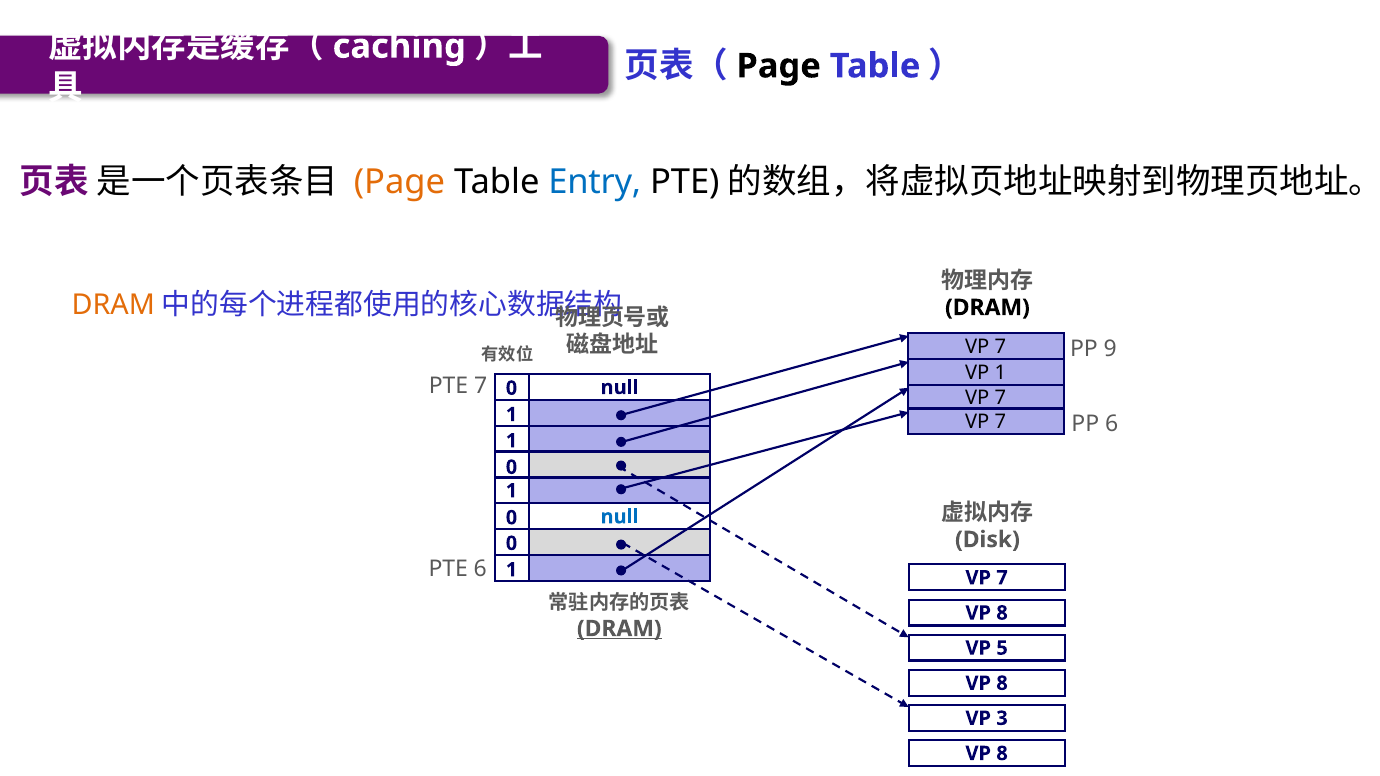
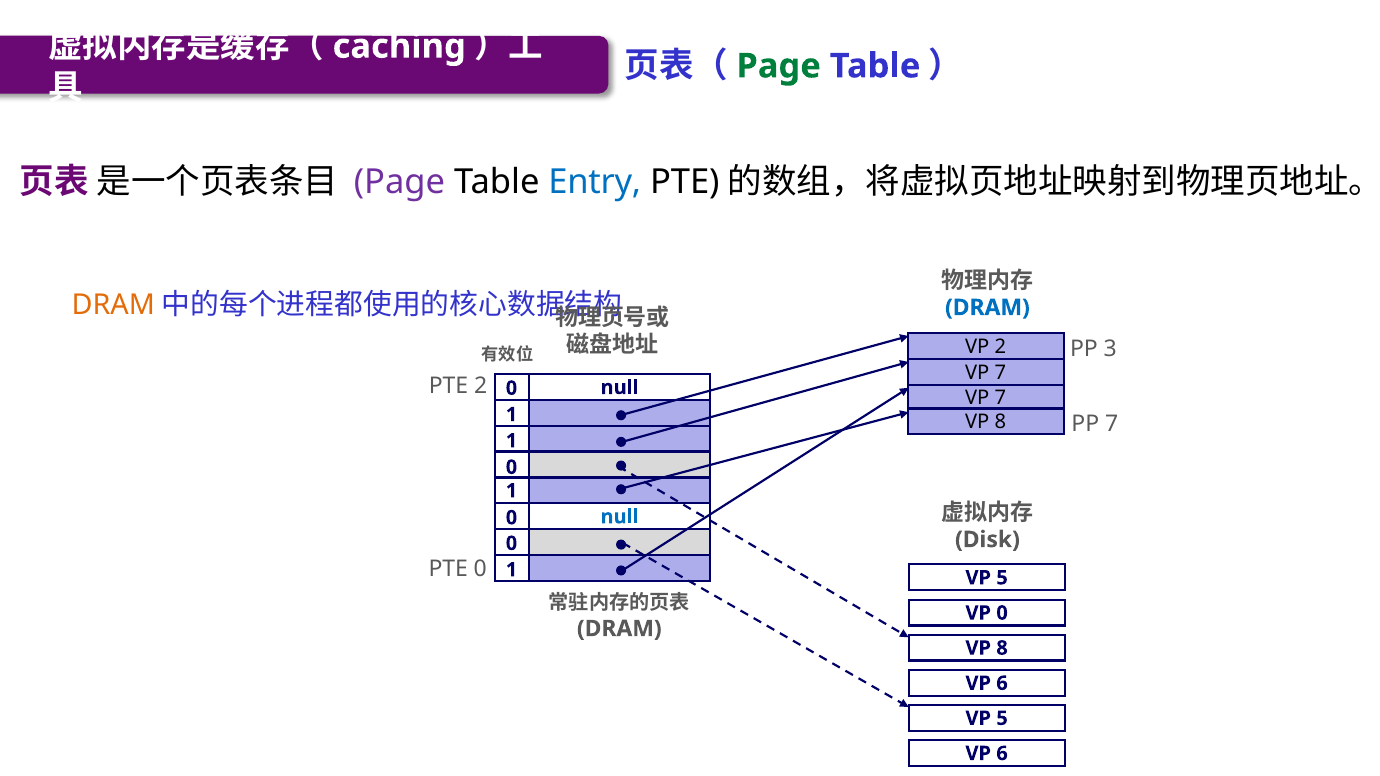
Page colour: black -> green (779, 66)
Page colour: orange -> purple (400, 182)
DRAM colour: black -> blue (987, 308)
7: 7 -> 2 (1000, 347)
9: 9 -> 3 (1110, 349)
1: 1 -> 7 (1000, 373)
PTE 7: 7 -> 2 (481, 386)
7: 7 -> 8 (1000, 422)
PP 6: 6 -> 7 (1112, 424)
PTE 6: 6 -> 0 (480, 569)
7: 7 -> 5 (1002, 578)
8: 8 -> 0 (1002, 613)
DRAM underline: present -> none (619, 629)
5: 5 -> 8 (1002, 648)
8: 8 -> 6 (1002, 683)
3: 3 -> 5 (1002, 719)
8: 8 -> 6 (1002, 754)
